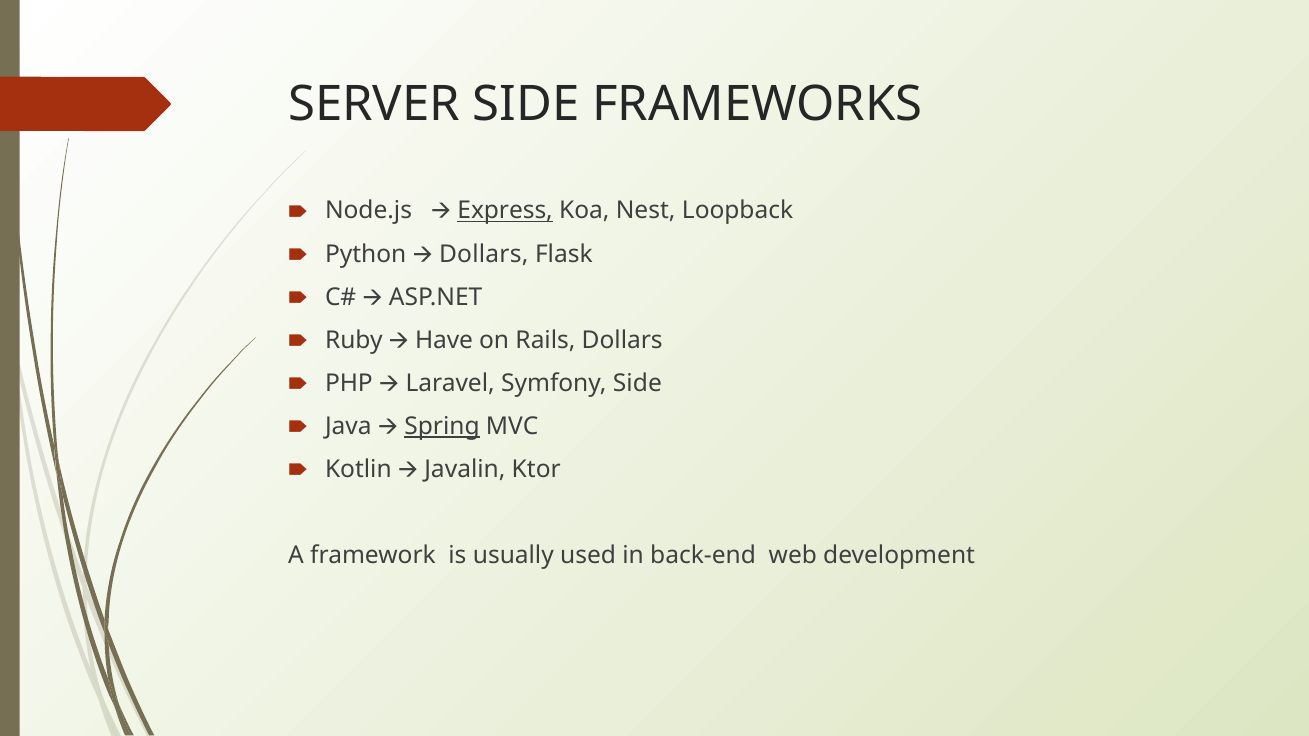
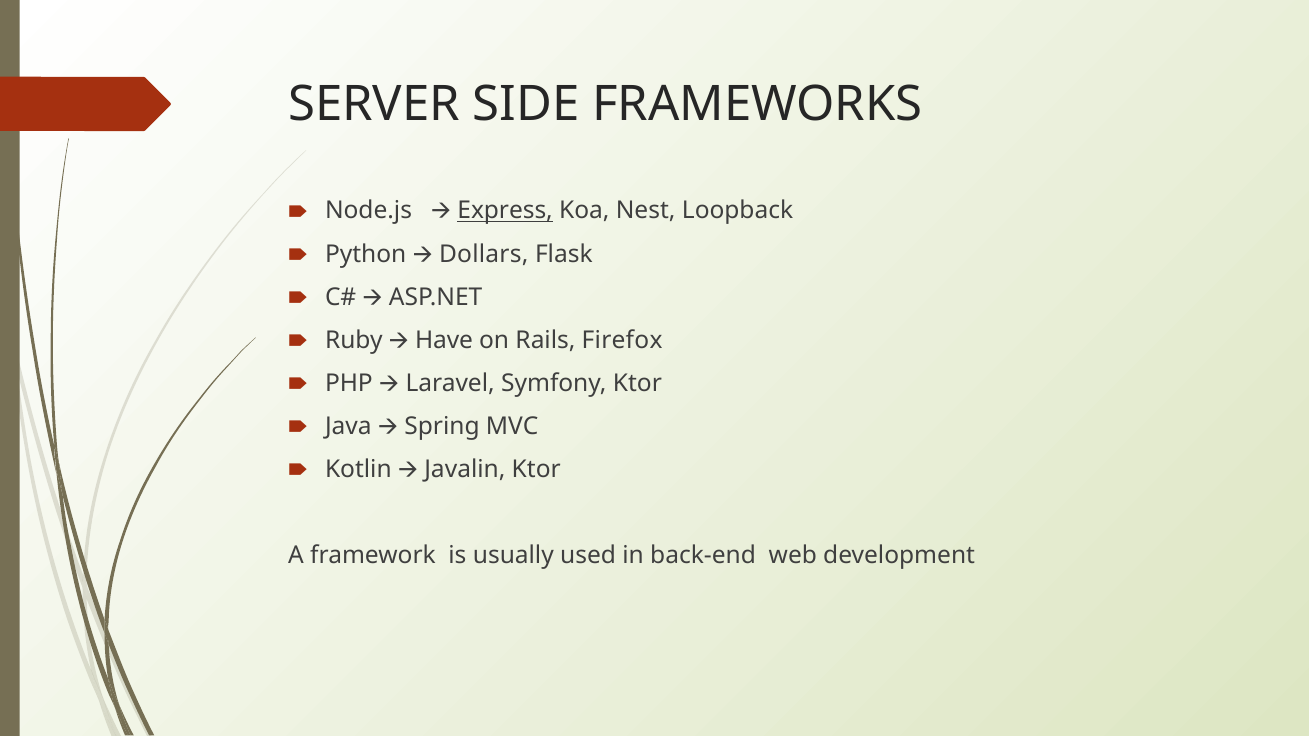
Rails Dollars: Dollars -> Firefox (622, 340)
Symfony Side: Side -> Ktor (637, 383)
Spring underline: present -> none (442, 426)
